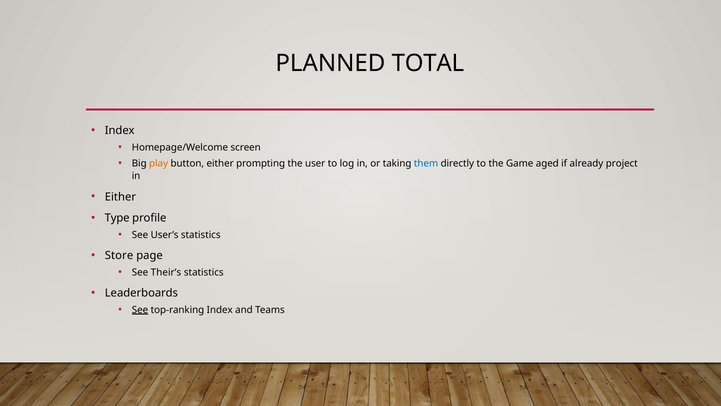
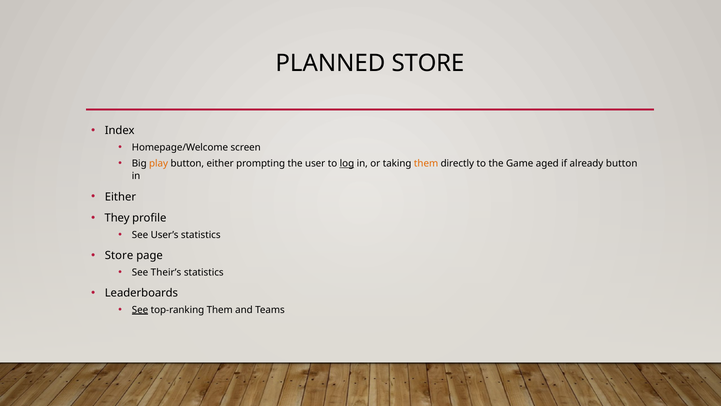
PLANNED TOTAL: TOTAL -> STORE (428, 63)
log underline: none -> present (347, 163)
them colour: blue -> orange (426, 163)
already project: project -> button (622, 163)
Type: Type -> They (117, 218)
top-ranking Index: Index -> Them (220, 309)
